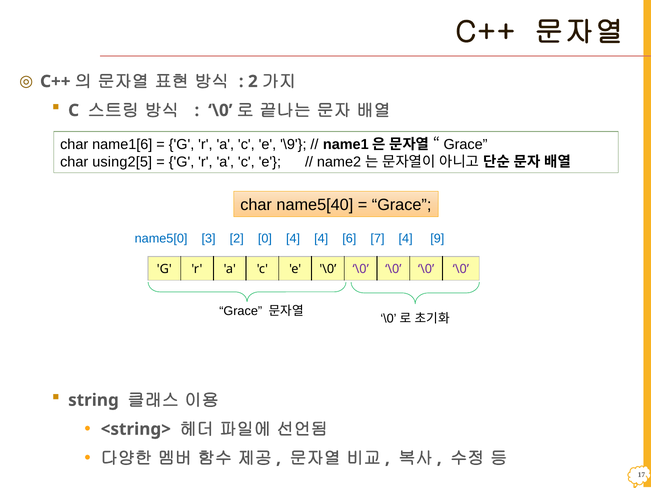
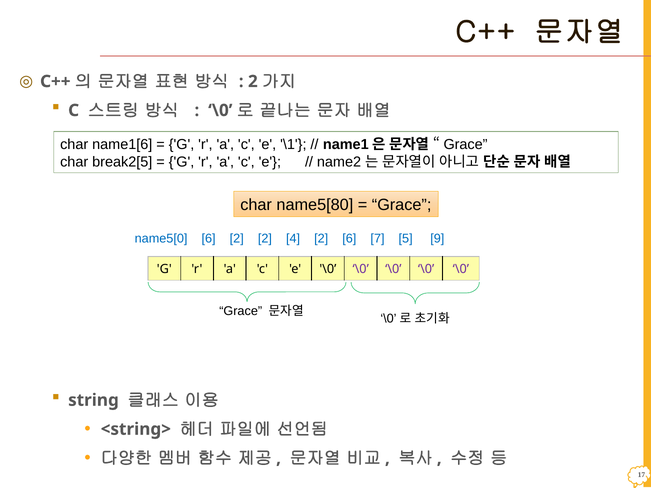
\9: \9 -> \1 (293, 145)
using2[5: using2[5 -> break2[5 (122, 162)
name5[40: name5[40 -> name5[80 (315, 205)
name5[0 3: 3 -> 6 (209, 239)
2 0: 0 -> 2 (265, 239)
4 4: 4 -> 2 (321, 239)
7 4: 4 -> 5 (406, 239)
